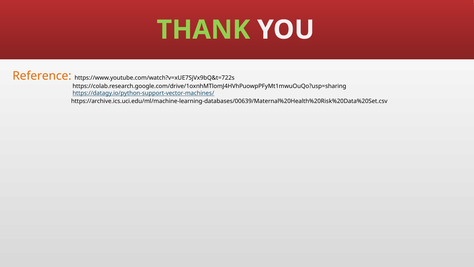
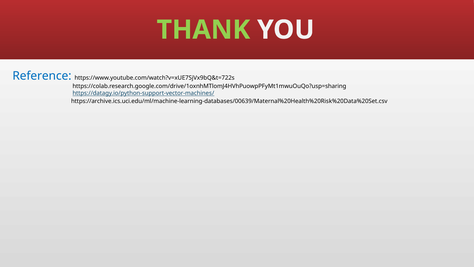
Reference colour: orange -> blue (42, 76)
